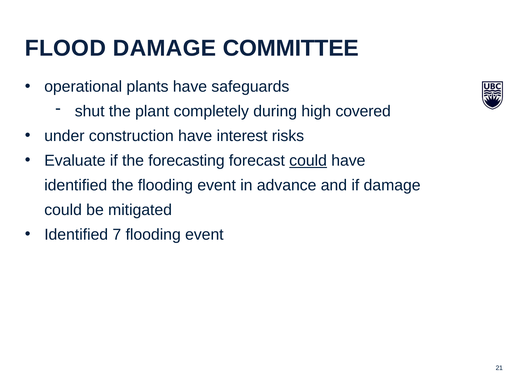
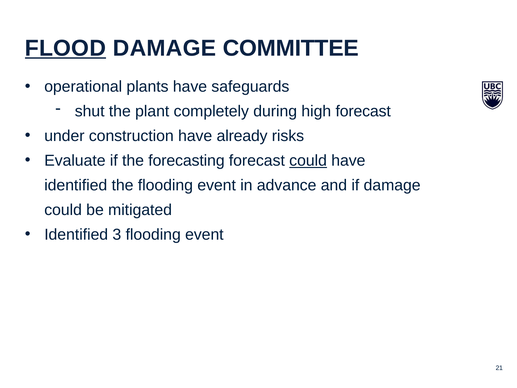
FLOOD underline: none -> present (65, 48)
high covered: covered -> forecast (363, 111)
interest: interest -> already (242, 136)
7: 7 -> 3 (117, 234)
